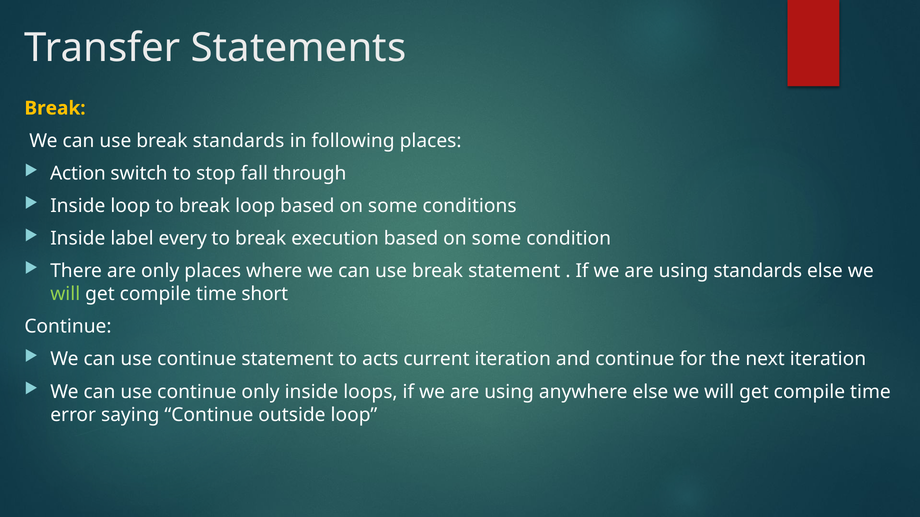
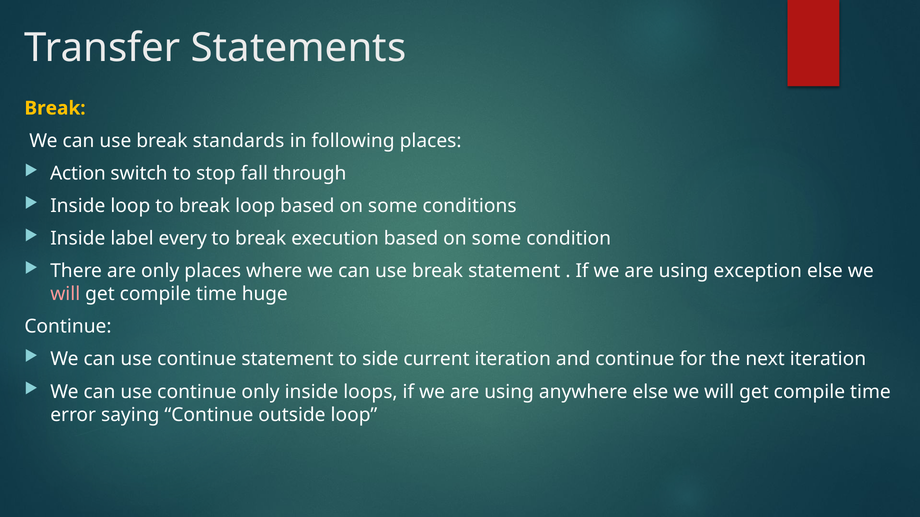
using standards: standards -> exception (758, 271)
will colour: light green -> pink (65, 294)
short: short -> huge (265, 294)
acts: acts -> side (380, 360)
